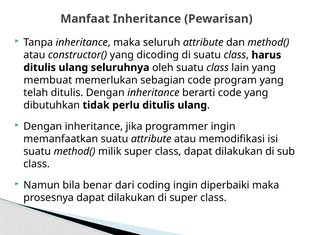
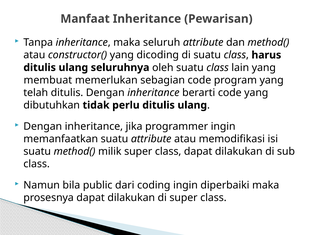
benar: benar -> public (98, 185)
